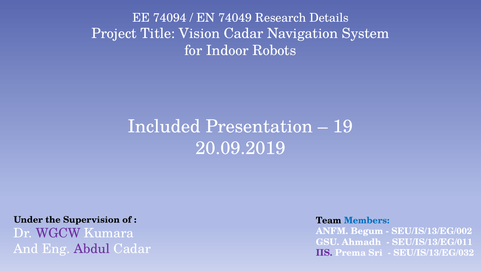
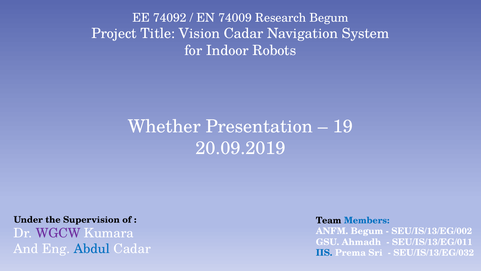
74094: 74094 -> 74092 (170, 18)
74049: 74049 -> 74009 (235, 18)
Research Details: Details -> Begum (329, 18)
Included: Included -> Whether (164, 126)
Abdul colour: purple -> blue (92, 248)
IIS colour: purple -> blue (324, 253)
